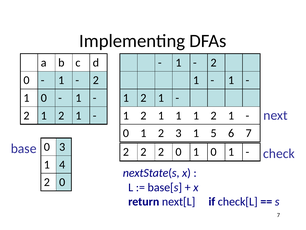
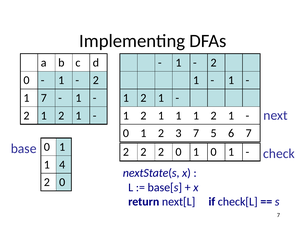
0: 0 -> 7 (44, 98)
2 3 1: 1 -> 7 (196, 133)
3: 3 -> 1 (62, 147)
